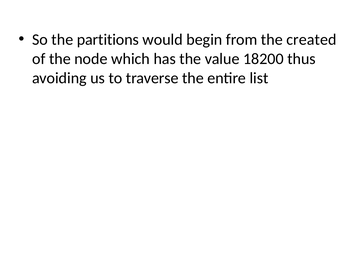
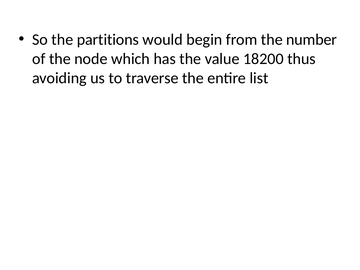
created: created -> number (312, 40)
